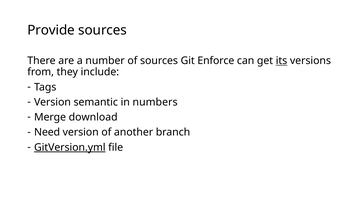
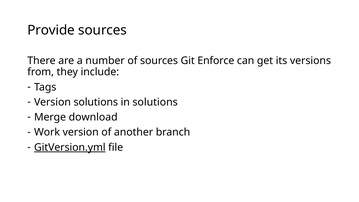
its underline: present -> none (282, 61)
Version semantic: semantic -> solutions (96, 102)
in numbers: numbers -> solutions (155, 102)
Need: Need -> Work (47, 132)
